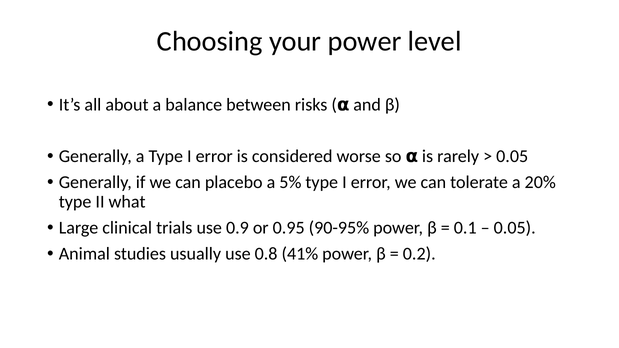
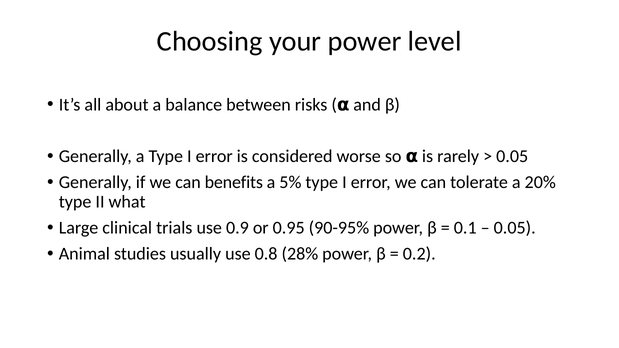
placebo: placebo -> benefits (234, 183)
41%: 41% -> 28% (300, 254)
